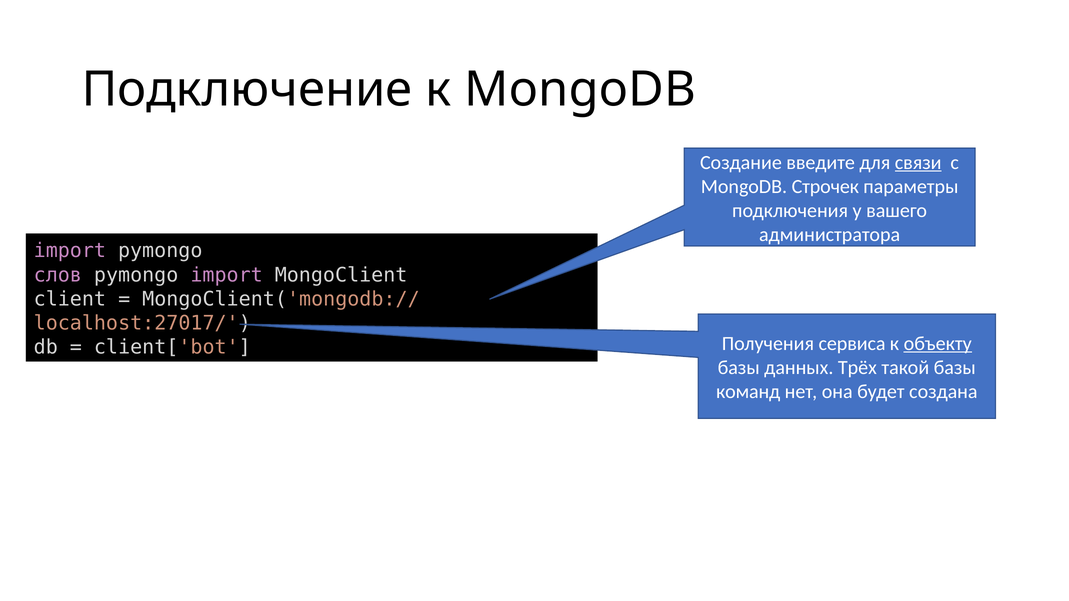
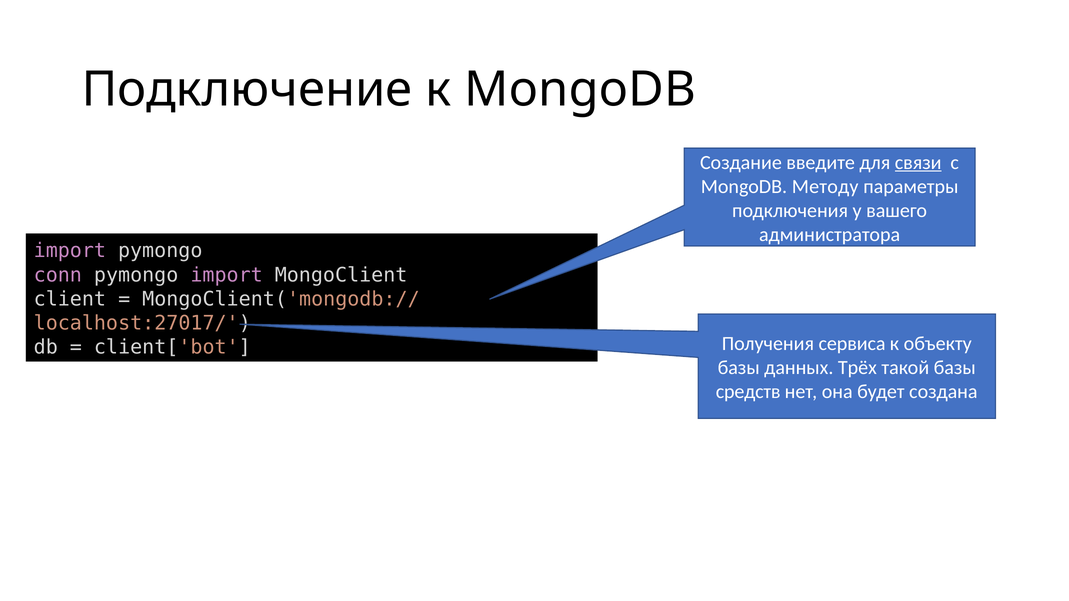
Строчек: Строчек -> Методу (825, 187)
слов: слов -> conn (58, 275)
объекту underline: present -> none (938, 344)
команд: команд -> средств (748, 392)
